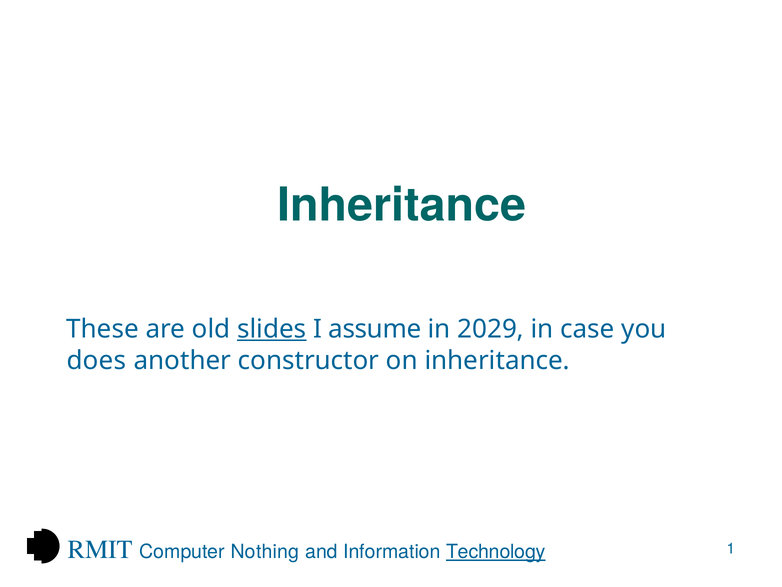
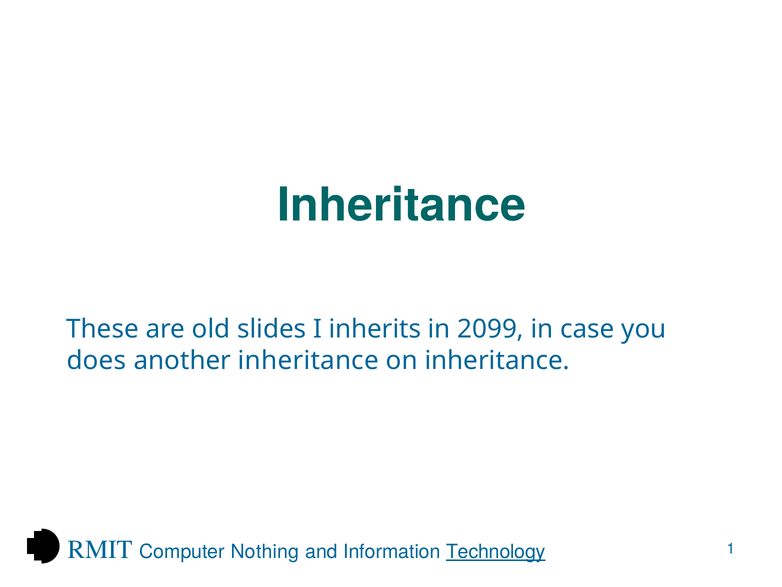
slides underline: present -> none (272, 329)
assume: assume -> inherits (375, 329)
2029: 2029 -> 2099 (491, 329)
another constructor: constructor -> inheritance (308, 360)
